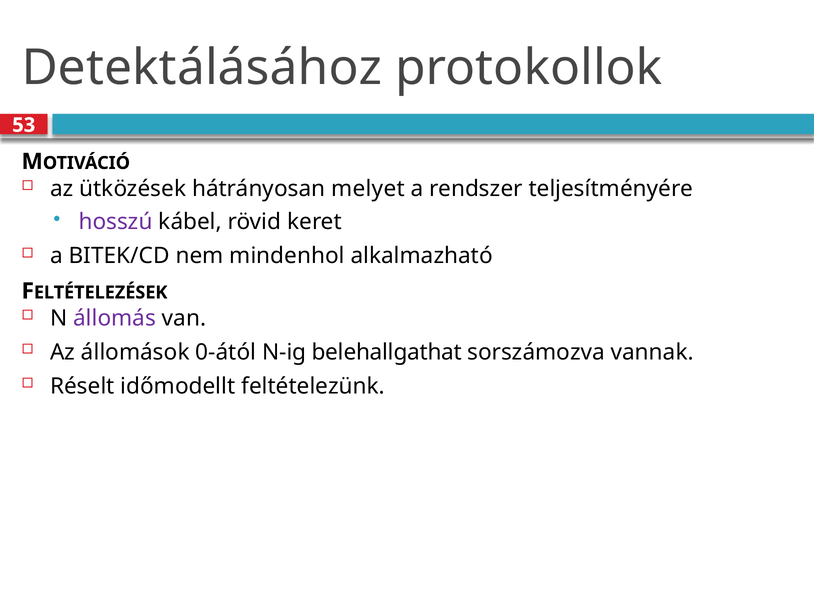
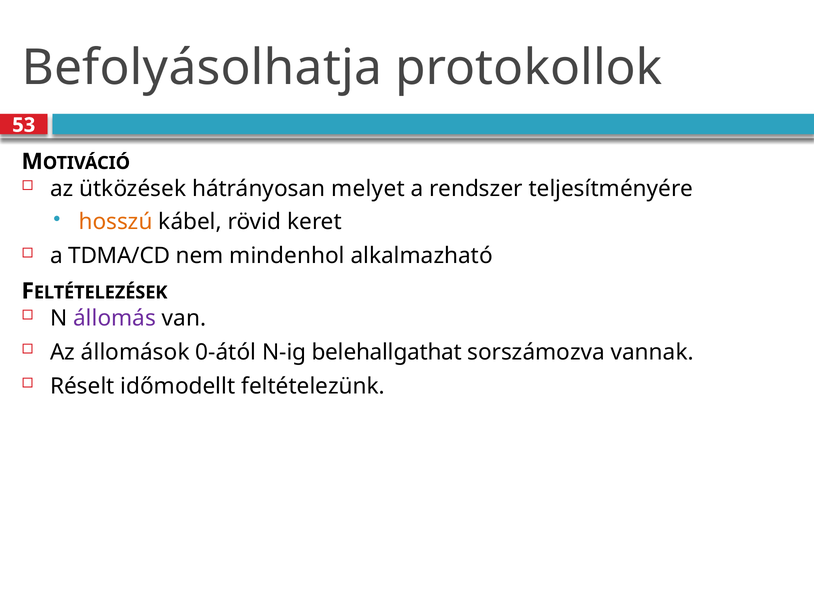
Detektálásához: Detektálásához -> Befolyásolhatja (202, 68)
hosszú colour: purple -> orange (116, 222)
BITEK/CD: BITEK/CD -> TDMA/CD (119, 256)
